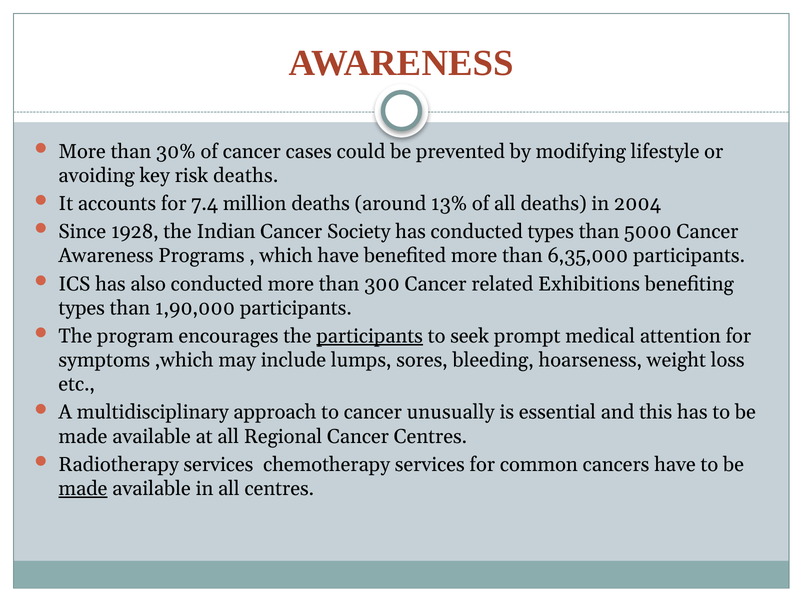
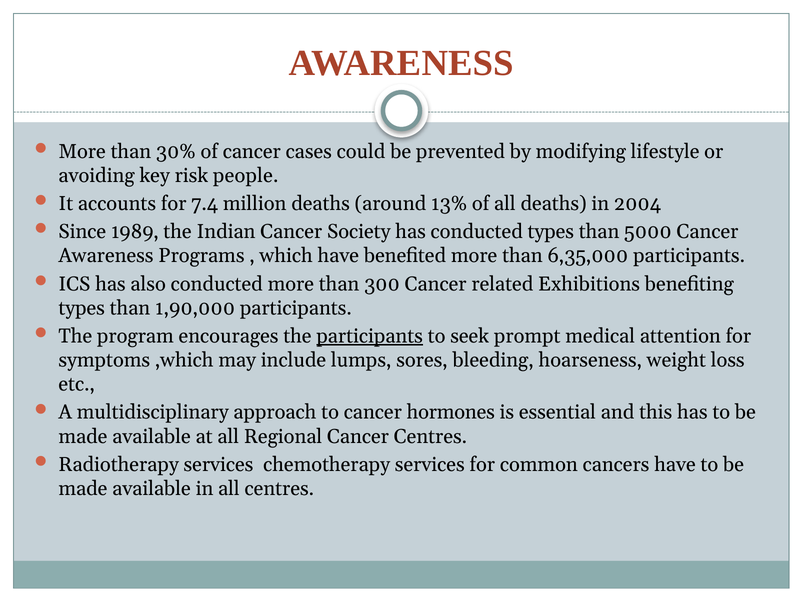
risk deaths: deaths -> people (246, 176)
1928: 1928 -> 1989 (135, 232)
unusually: unusually -> hormones (451, 412)
made underline: present -> none (83, 489)
